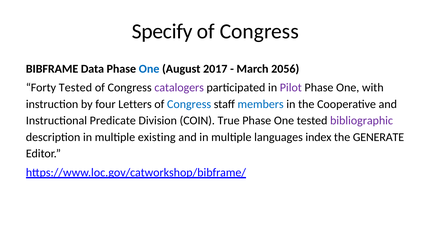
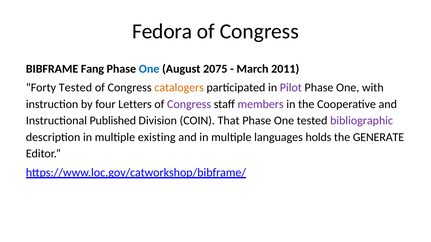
Specify: Specify -> Fedora (162, 31)
Data: Data -> Fang (92, 69)
2017: 2017 -> 2075 (215, 69)
2056: 2056 -> 2011 (285, 69)
catalogers colour: purple -> orange (179, 88)
Congress colour: blue -> purple (189, 104)
members colour: blue -> purple (261, 104)
Predicate: Predicate -> Published (113, 121)
True: True -> That (229, 121)
index: index -> holds (318, 137)
